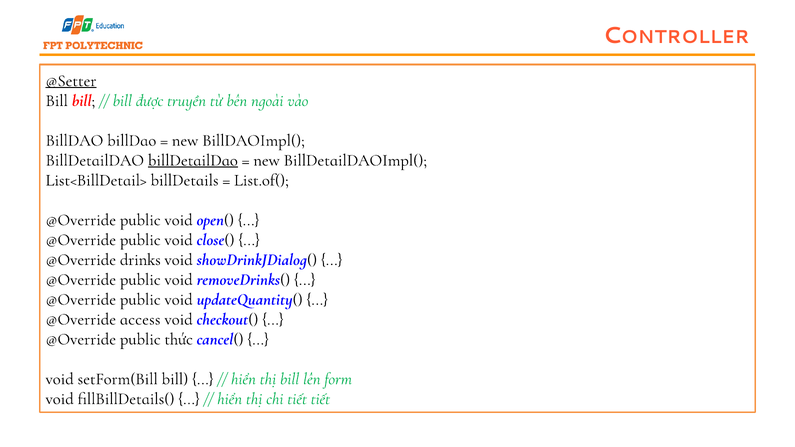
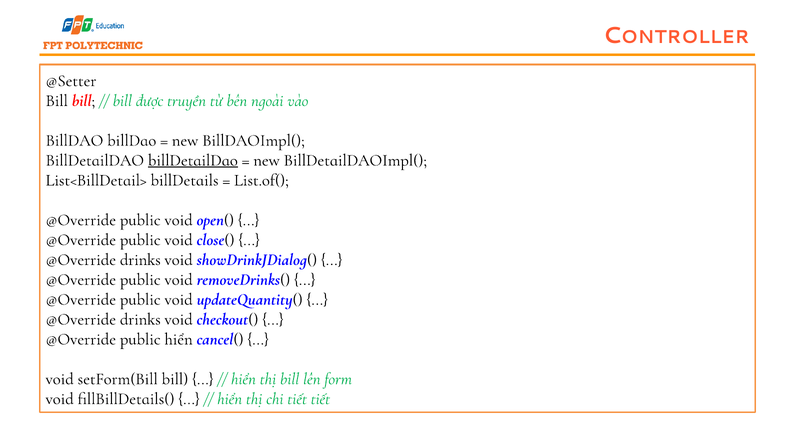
@Setter underline: present -> none (71, 81)
access: access -> drinks (140, 319)
public thức: thức -> hiển (179, 339)
